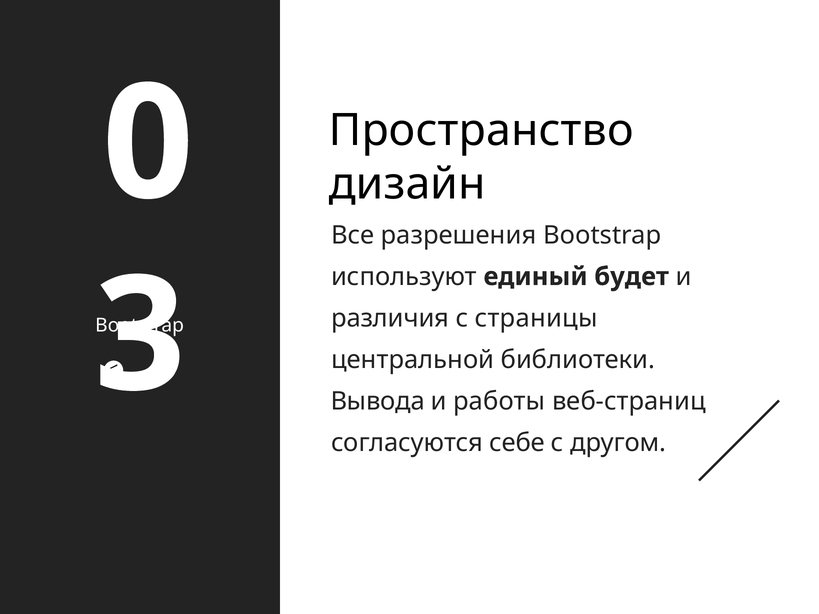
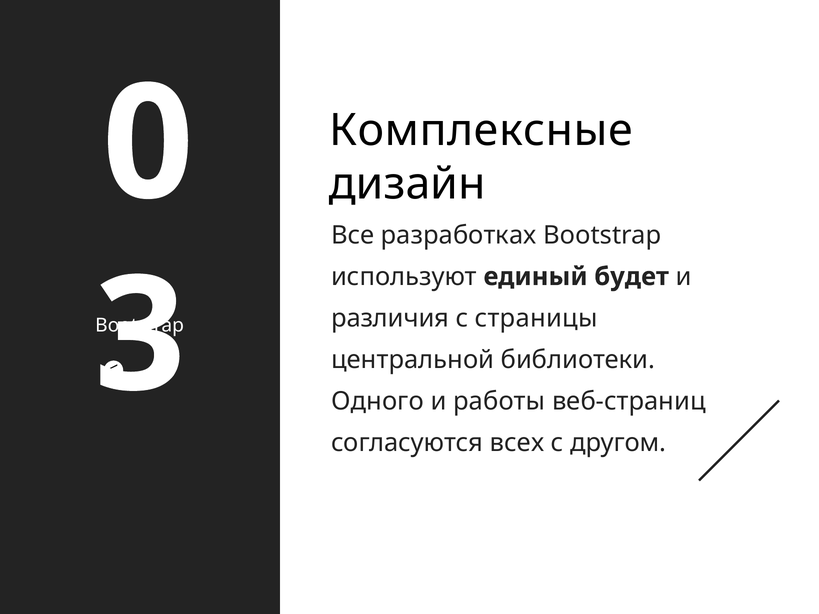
Пространство: Пространство -> Комплексные (481, 130)
разрешения: разрешения -> разработках (459, 235)
Вывода: Вывода -> Одного (378, 402)
себе: себе -> всех (517, 443)
